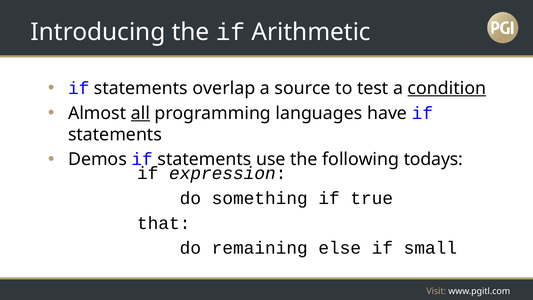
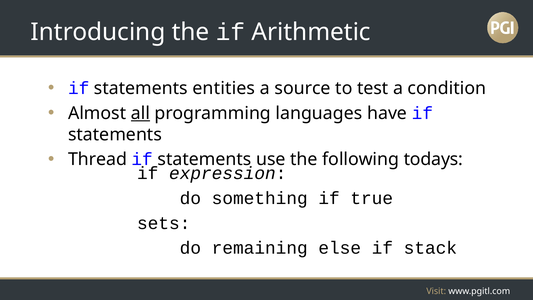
overlap: overlap -> entities (224, 88)
condition underline: present -> none (447, 88)
Demos: Demos -> Thread (97, 159)
that: that -> sets (164, 223)
small: small -> stack (431, 248)
